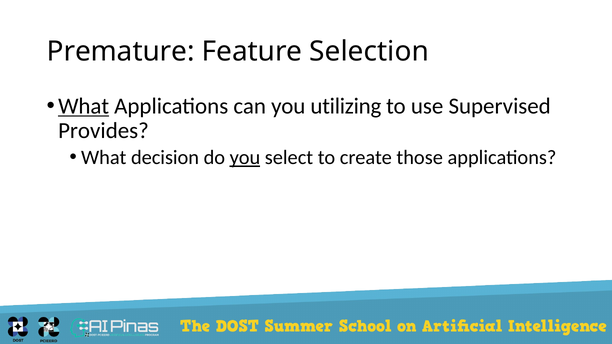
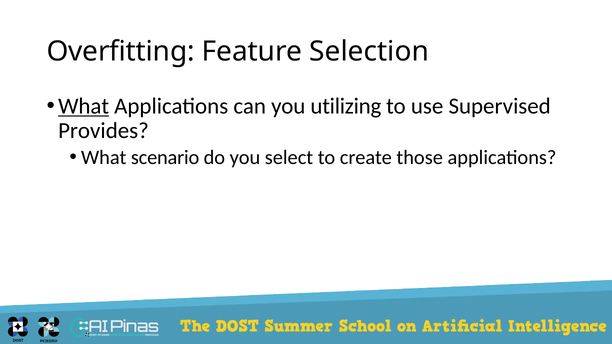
Premature: Premature -> Overfitting (121, 51)
decision: decision -> scenario (165, 158)
you underline: present -> none (245, 158)
